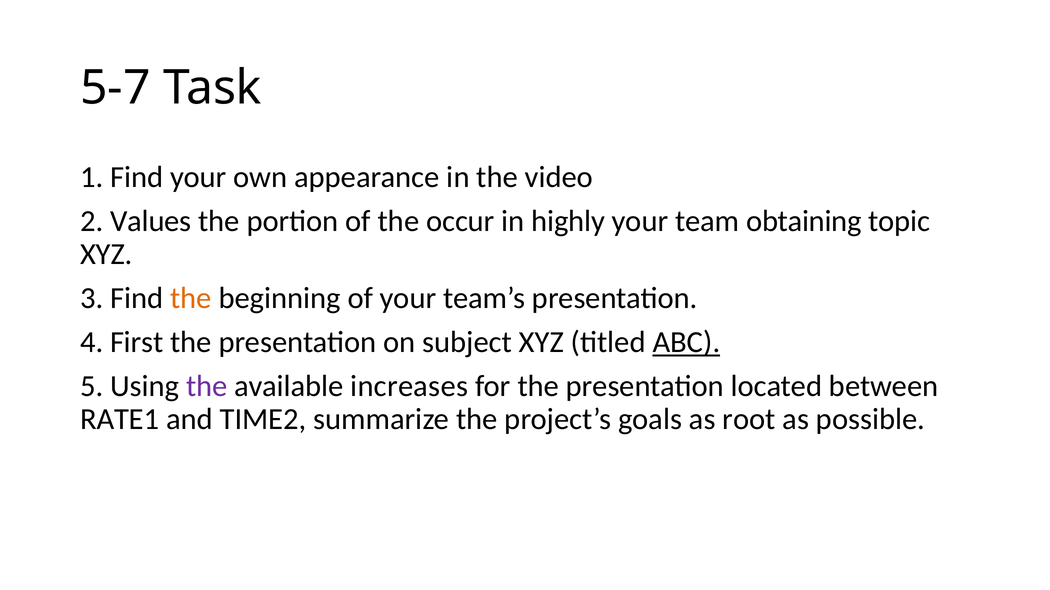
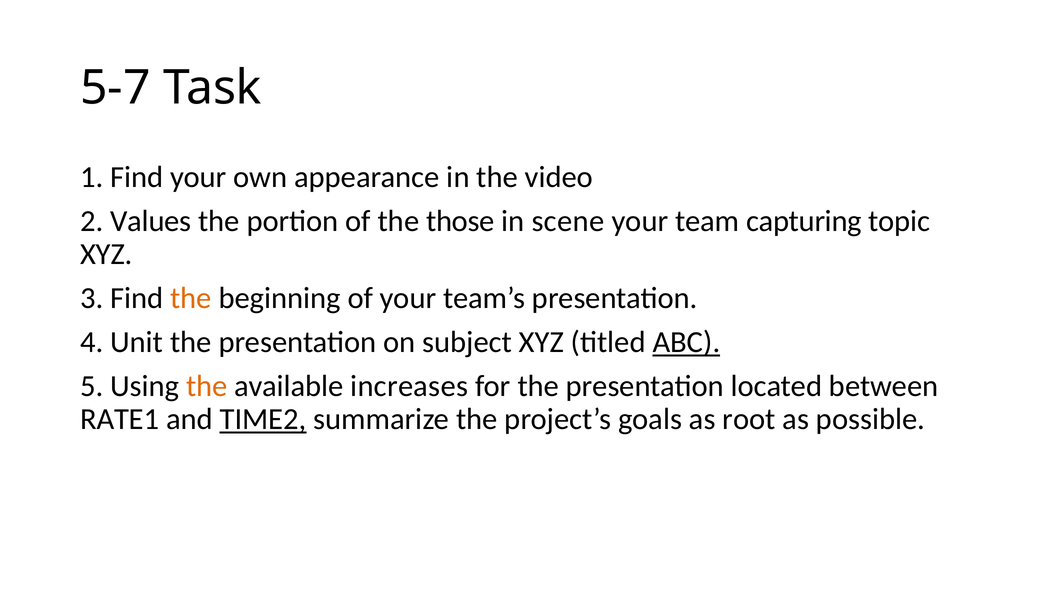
occur: occur -> those (460, 222)
highly: highly -> scene (568, 222)
obtaining: obtaining -> capturing (804, 222)
First: First -> Unit (137, 343)
the colour: purple -> orange (207, 387)
TIME2 underline: none -> present (263, 420)
